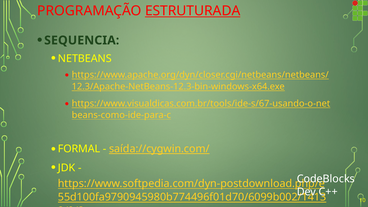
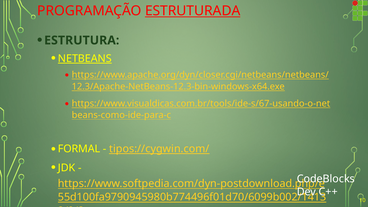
SEQUENCIA: SEQUENCIA -> ESTRUTURA (82, 40)
NETBEANS underline: none -> present (85, 59)
saída://cygwin.com/: saída://cygwin.com/ -> tipos://cygwin.com/ (159, 149)
